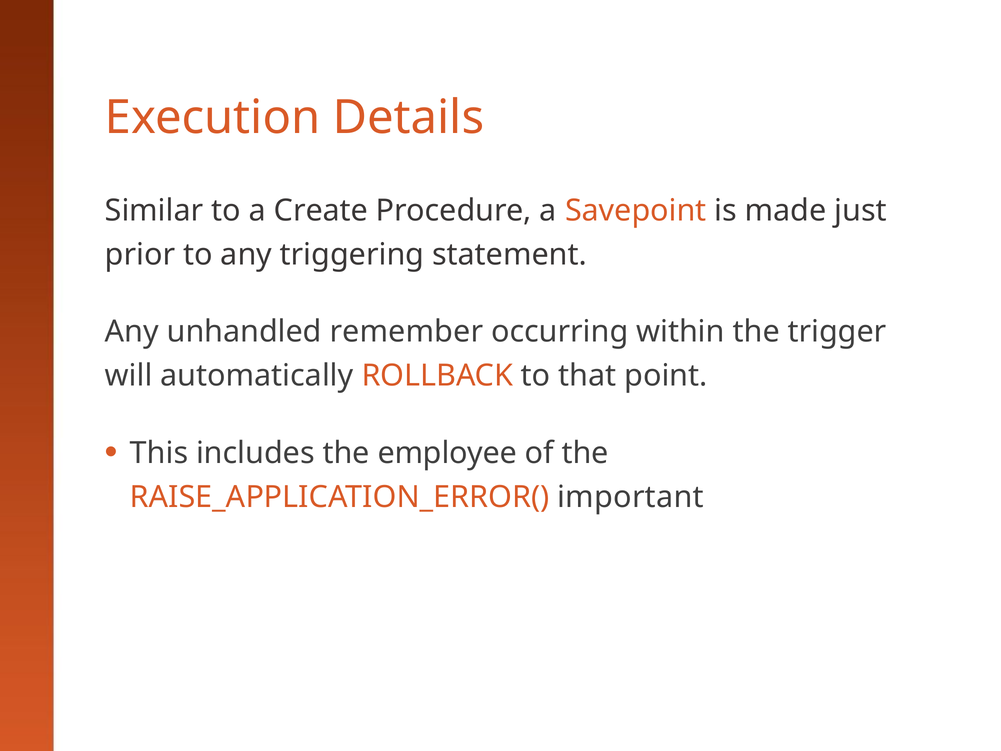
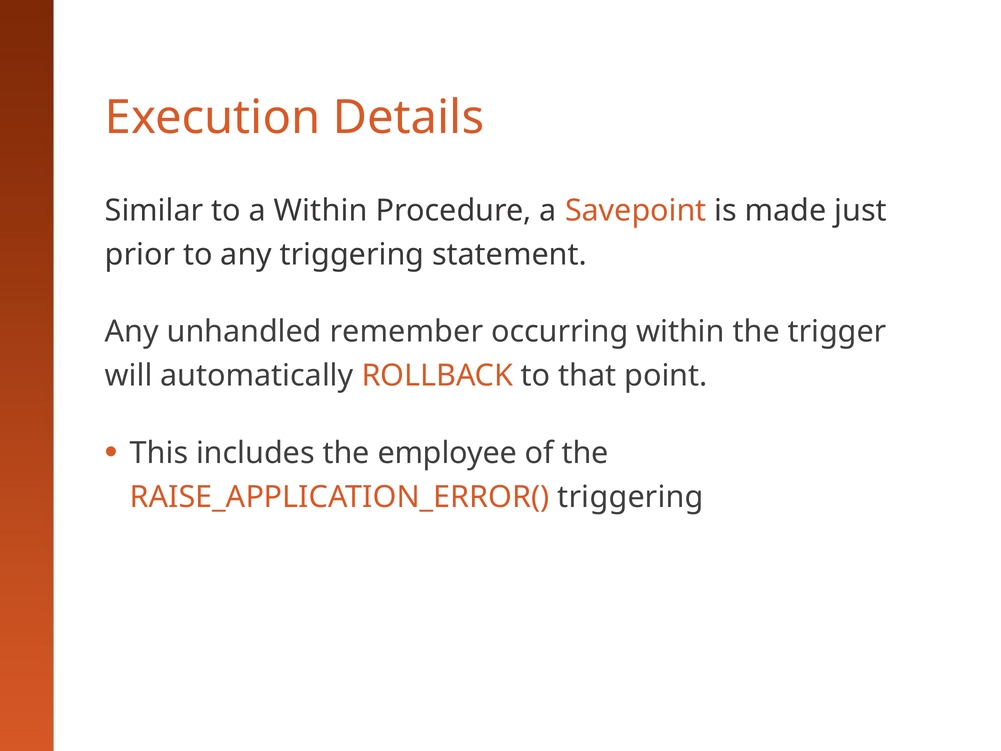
a Create: Create -> Within (321, 210)
RAISE_APPLICATION_ERROR( important: important -> triggering (631, 497)
